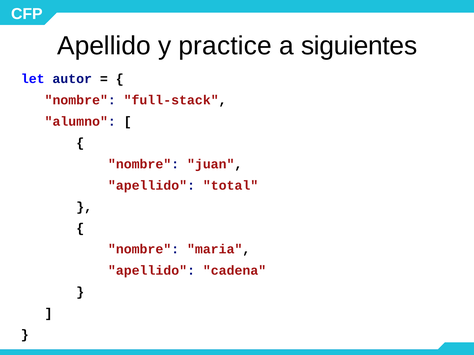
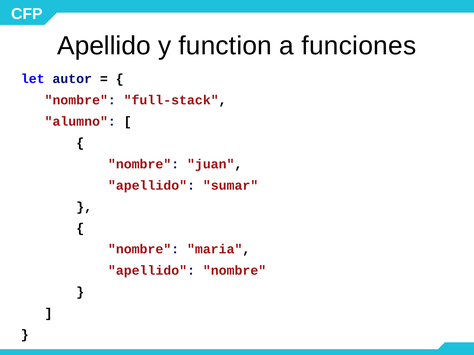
practice: practice -> function (225, 46)
siguientes: siguientes -> funciones (359, 46)
total: total -> sumar (231, 186)
apellido cadena: cadena -> nombre (235, 271)
